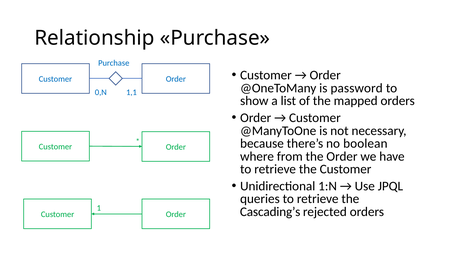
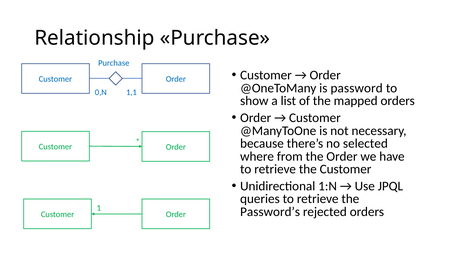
boolean: boolean -> selected (365, 143)
Cascading’s: Cascading’s -> Password’s (270, 212)
